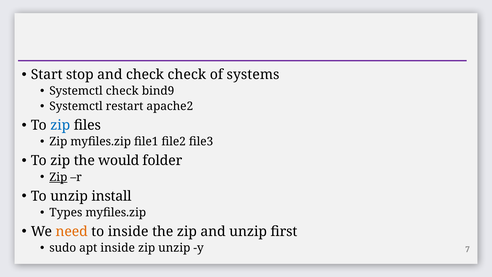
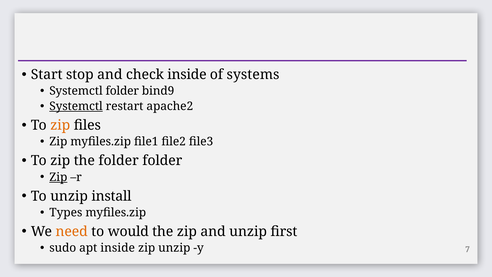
check check: check -> inside (187, 75)
Systemctl check: check -> folder (122, 91)
Systemctl underline: none -> present (76, 106)
zip colour: blue -> orange (60, 125)
the would: would -> folder (119, 161)
to inside: inside -> would (128, 231)
